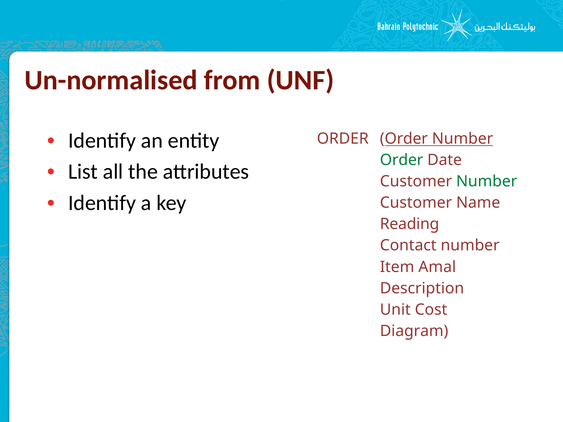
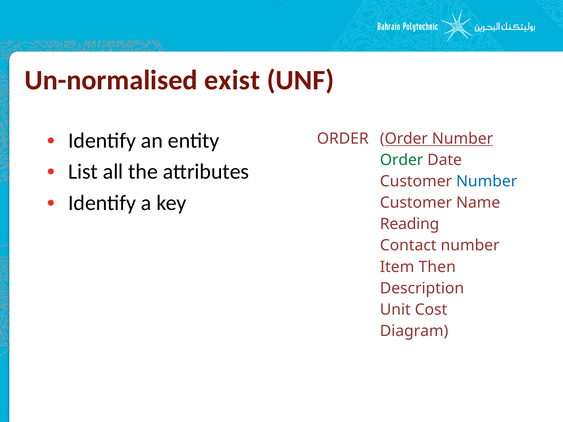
from: from -> exist (232, 80)
Number colour: green -> blue (487, 181)
Amal: Amal -> Then (437, 267)
